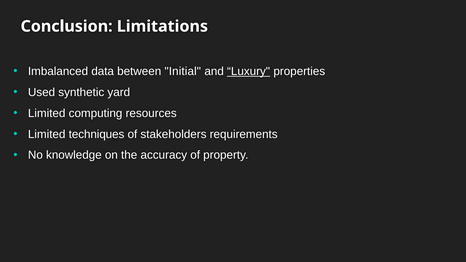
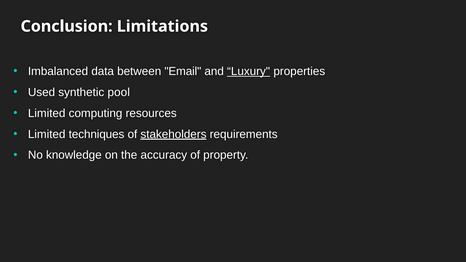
Initial: Initial -> Email (183, 71)
yard: yard -> pool (119, 92)
stakeholders underline: none -> present (173, 134)
